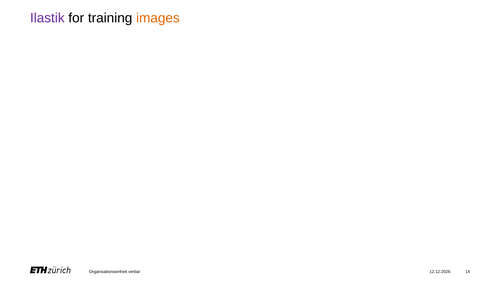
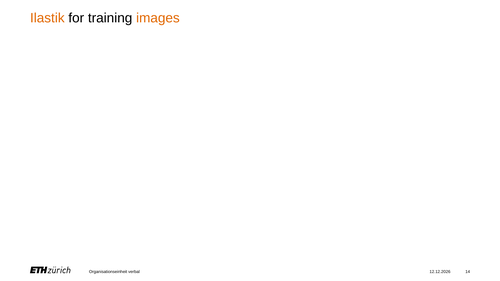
Ilastik colour: purple -> orange (47, 18)
